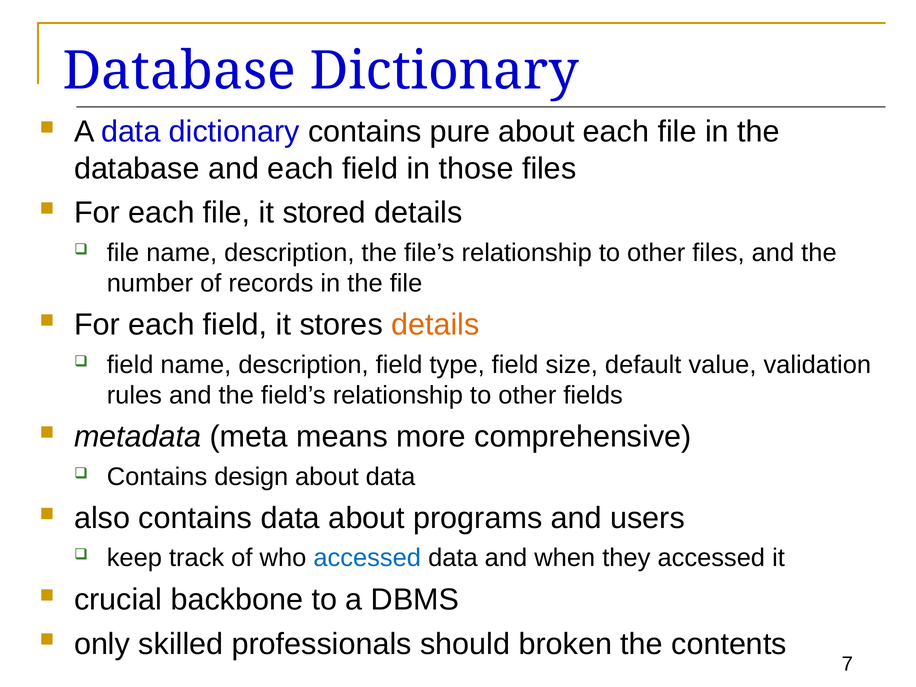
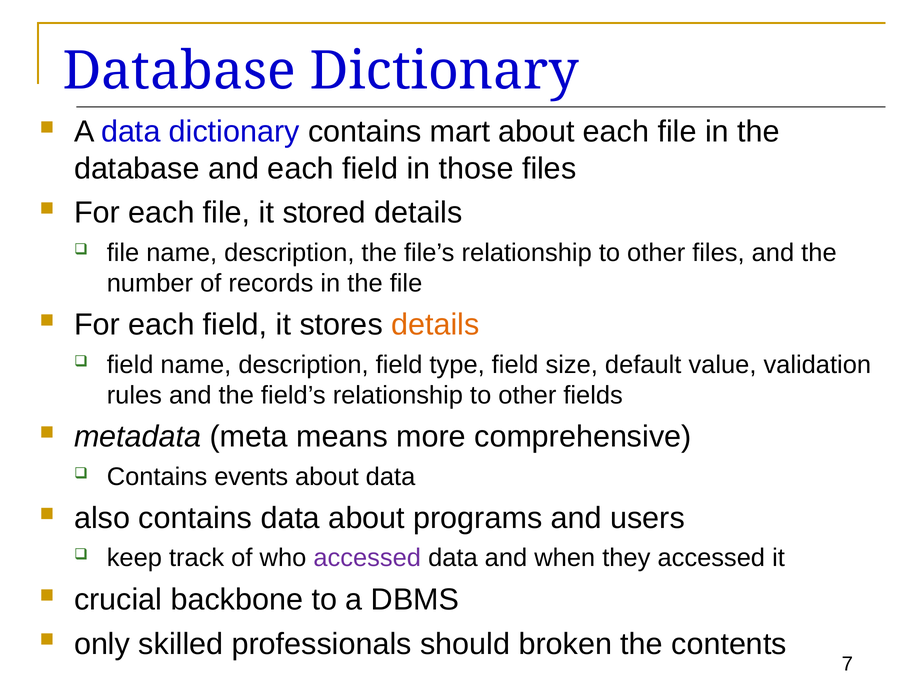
pure: pure -> mart (460, 132)
design: design -> events (251, 477)
accessed colour: blue -> purple (367, 558)
